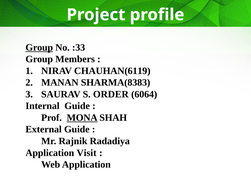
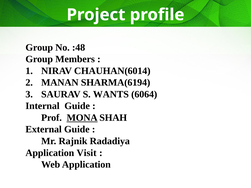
Group underline: present -> none (39, 48)
:33: :33 -> :48 (79, 48)
CHAUHAN(6119: CHAUHAN(6119 -> CHAUHAN(6014 (112, 71)
SHARMA(8383: SHARMA(8383 -> SHARMA(6194 (116, 83)
ORDER: ORDER -> WANTS (111, 94)
